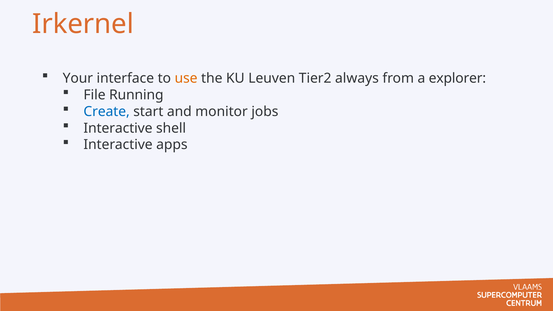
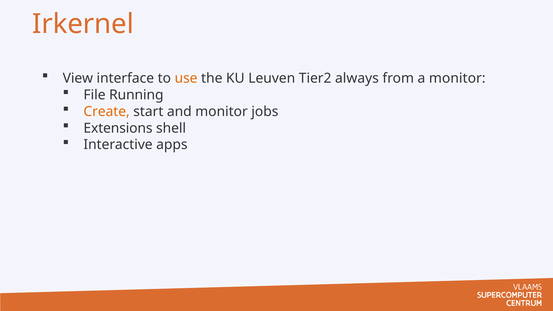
Your: Your -> View (78, 78)
a explorer: explorer -> monitor (457, 78)
Create colour: blue -> orange (107, 112)
Interactive: Interactive -> Extensions (118, 128)
